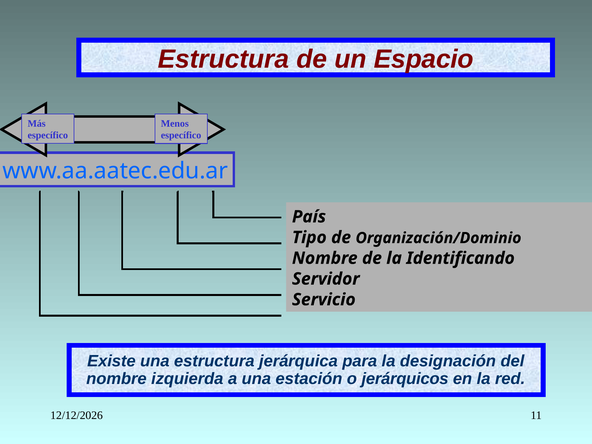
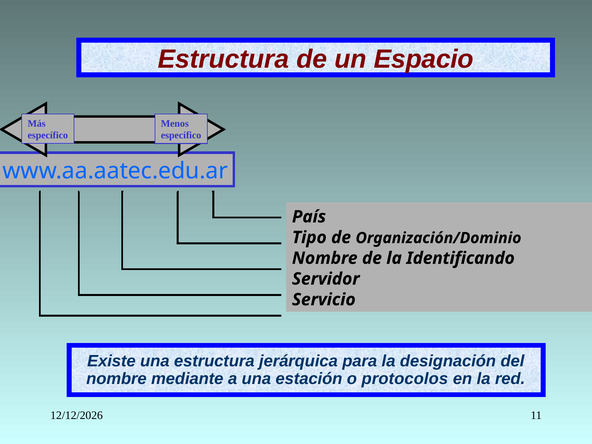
izquierda: izquierda -> mediante (187, 379)
jerárquicos: jerárquicos -> protocolos (405, 379)
